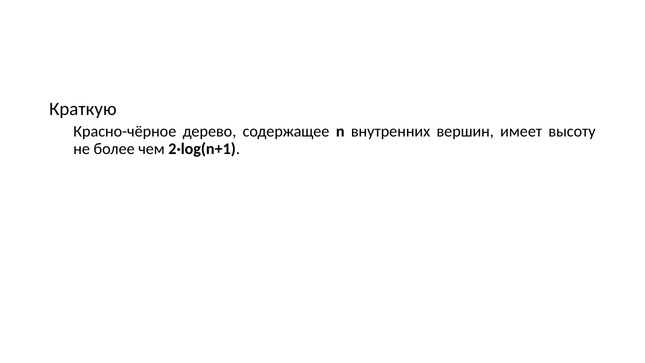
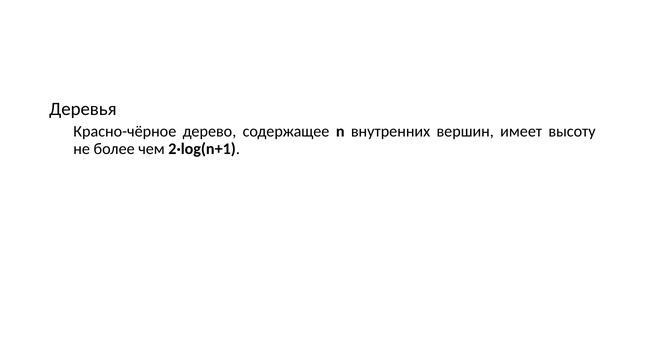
Краткую: Краткую -> Деревья (83, 109)
